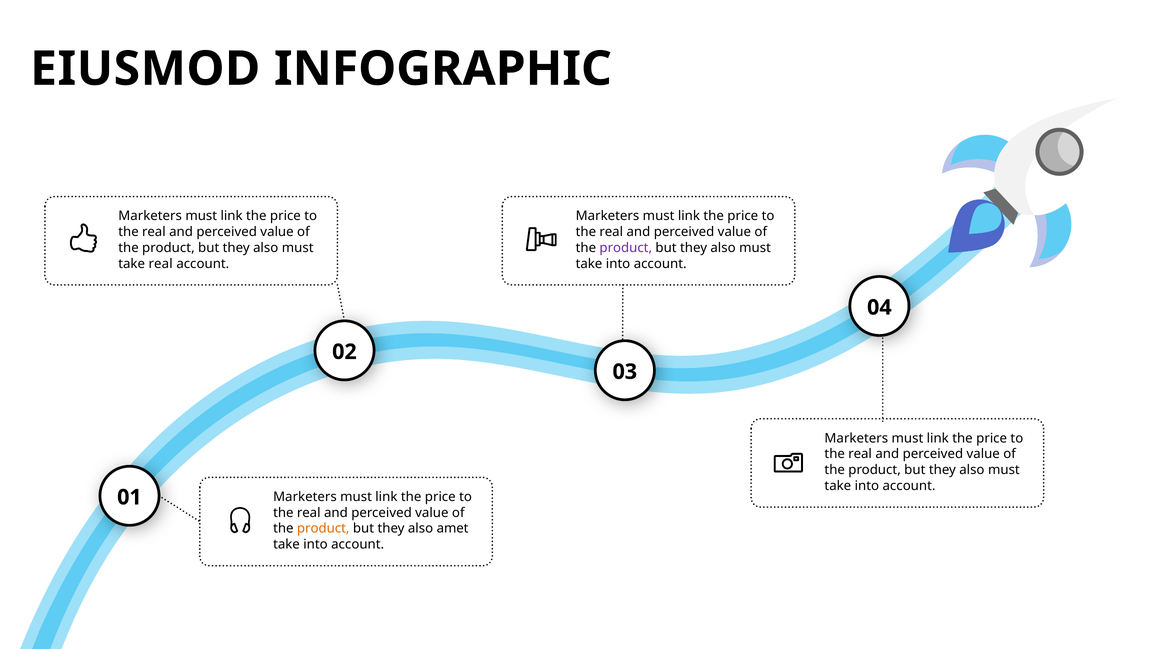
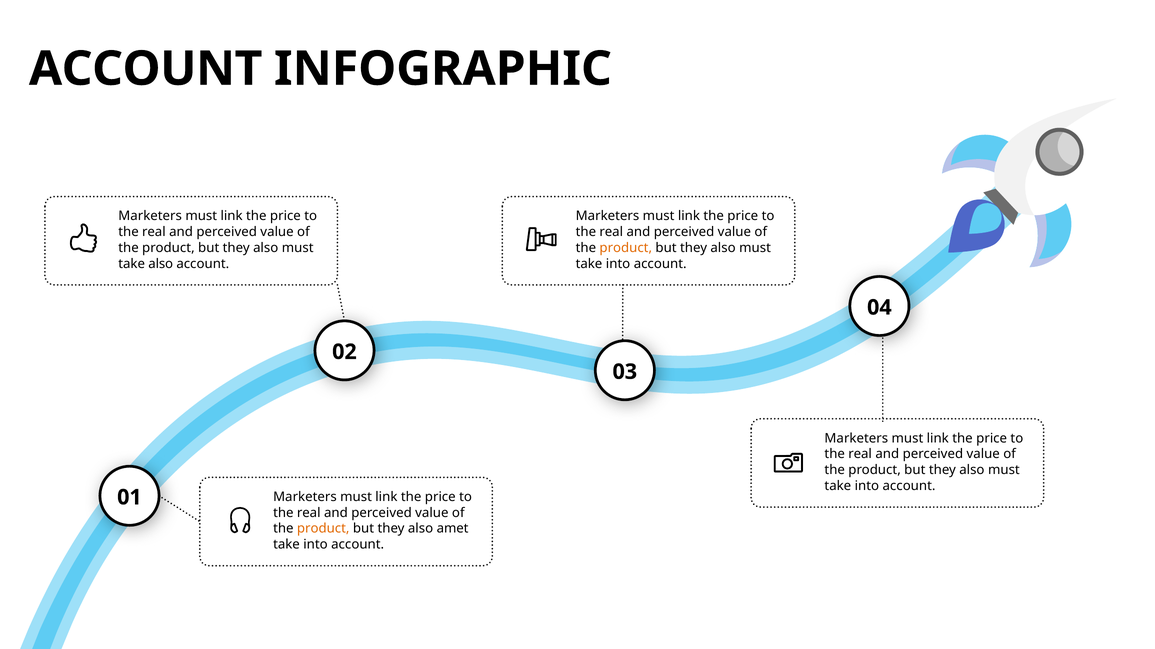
EIUSMOD: EIUSMOD -> ACCOUNT (146, 69)
product colour: purple -> orange (626, 248)
take real: real -> also (161, 264)
